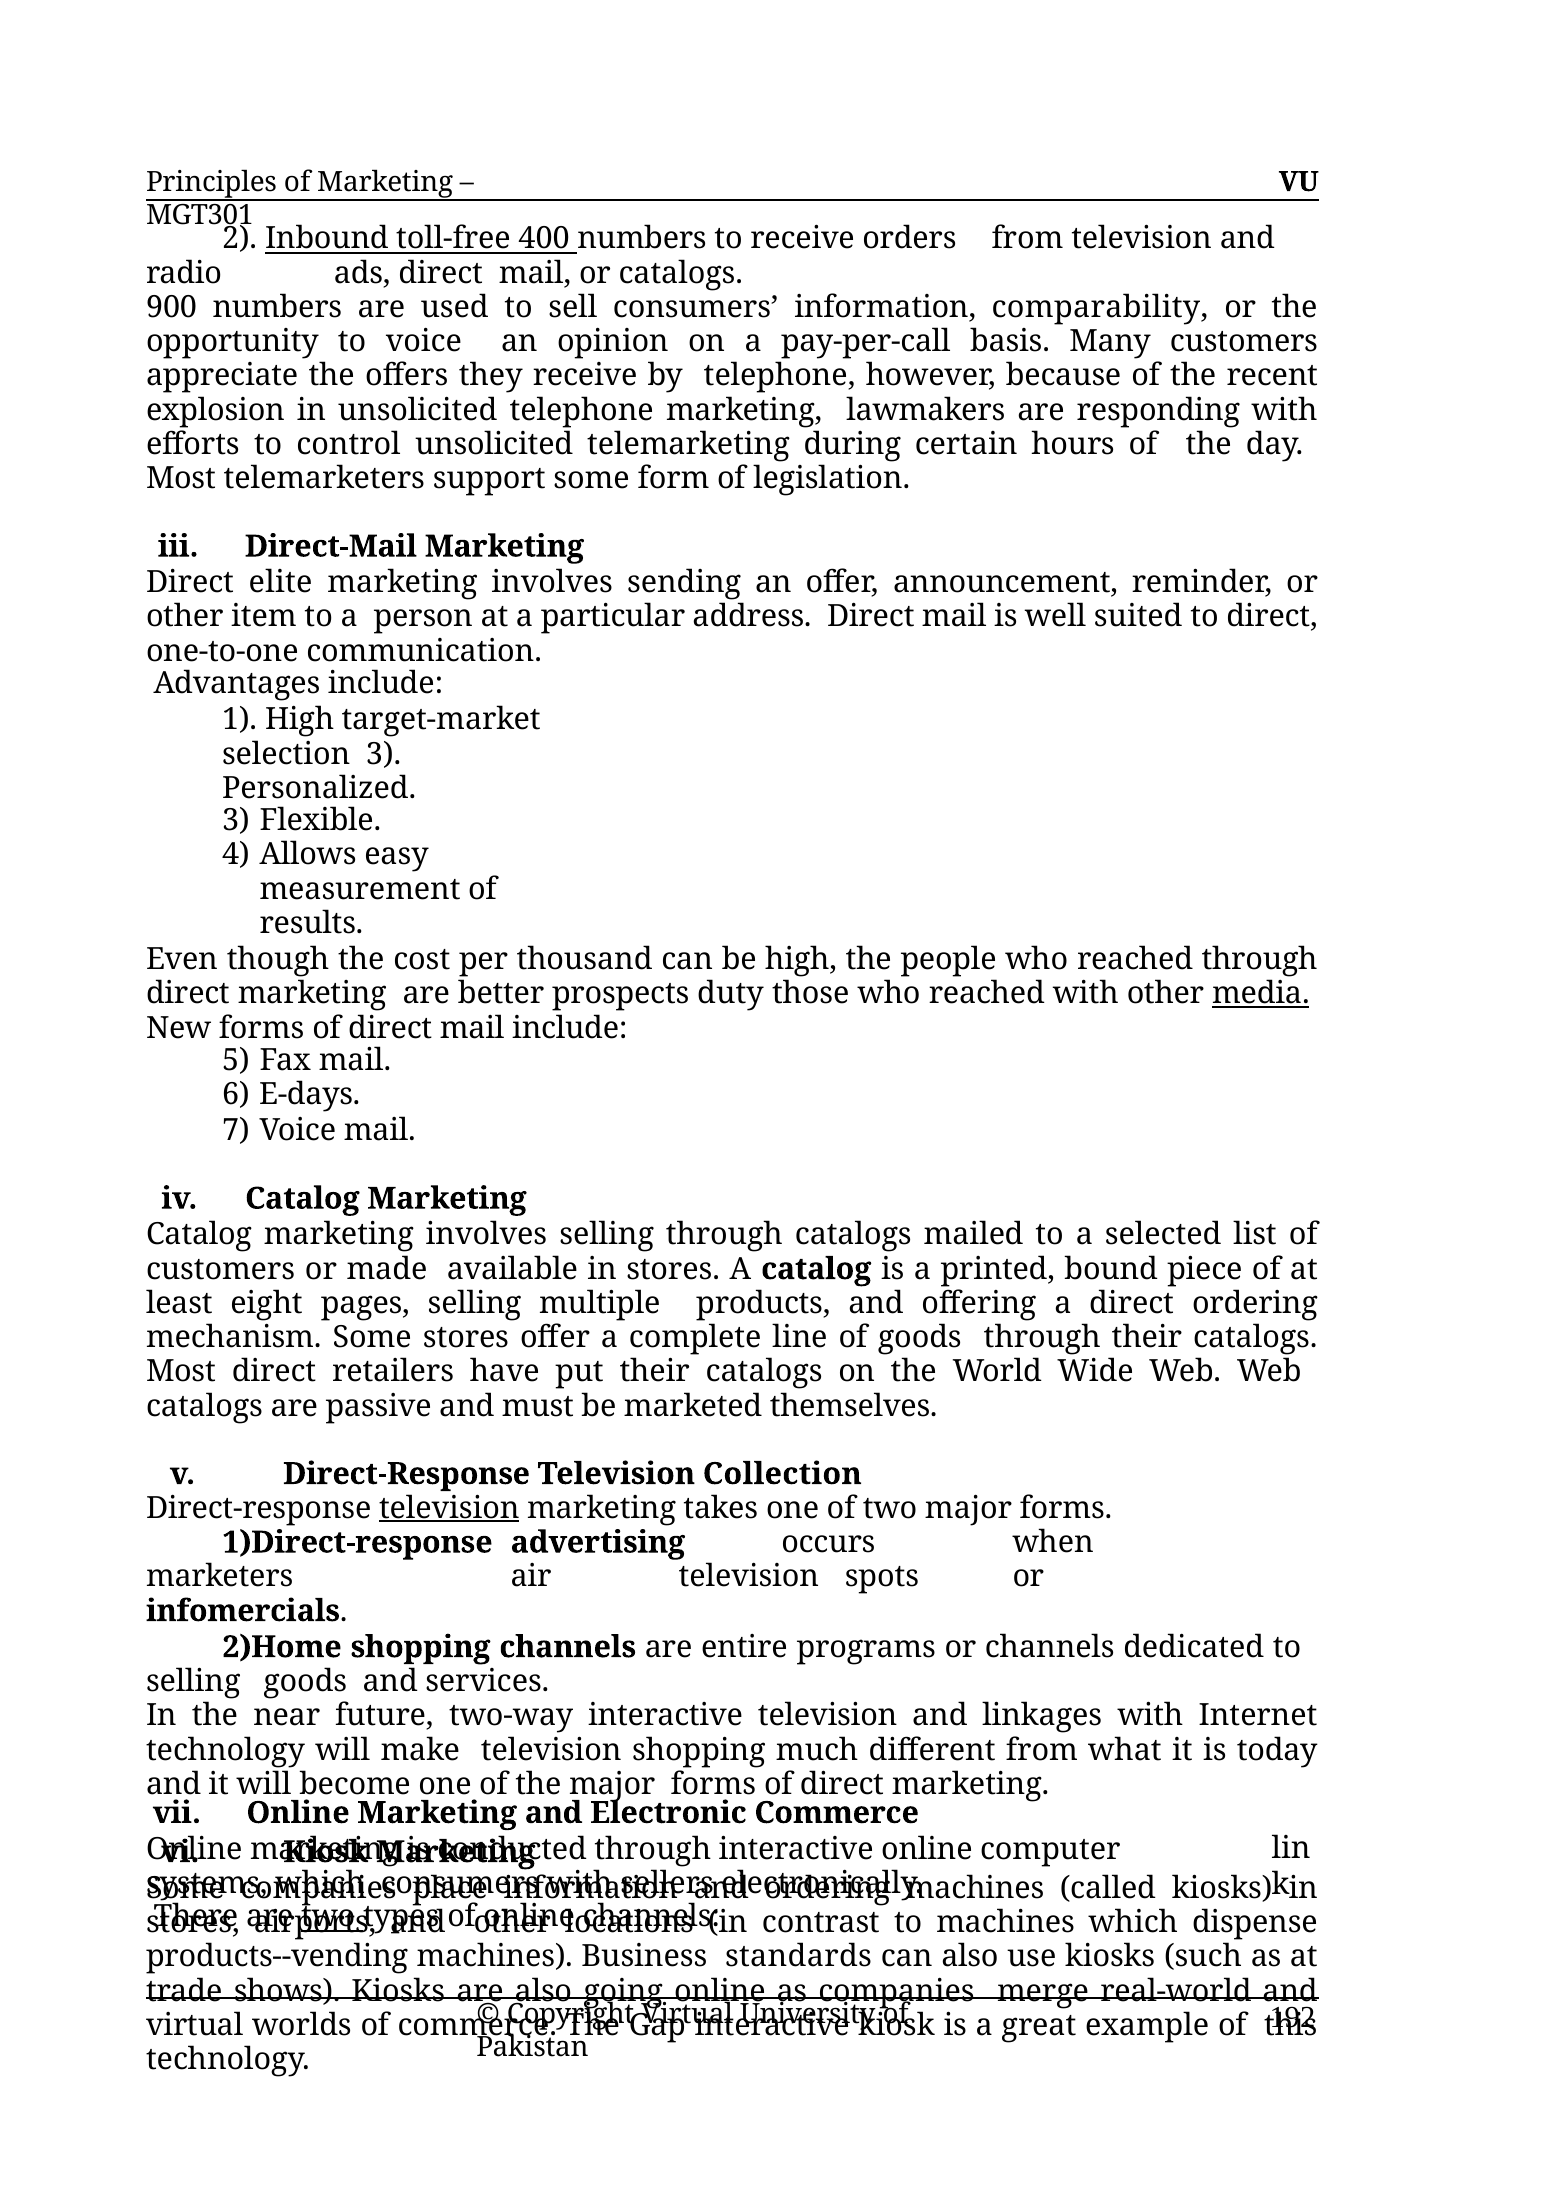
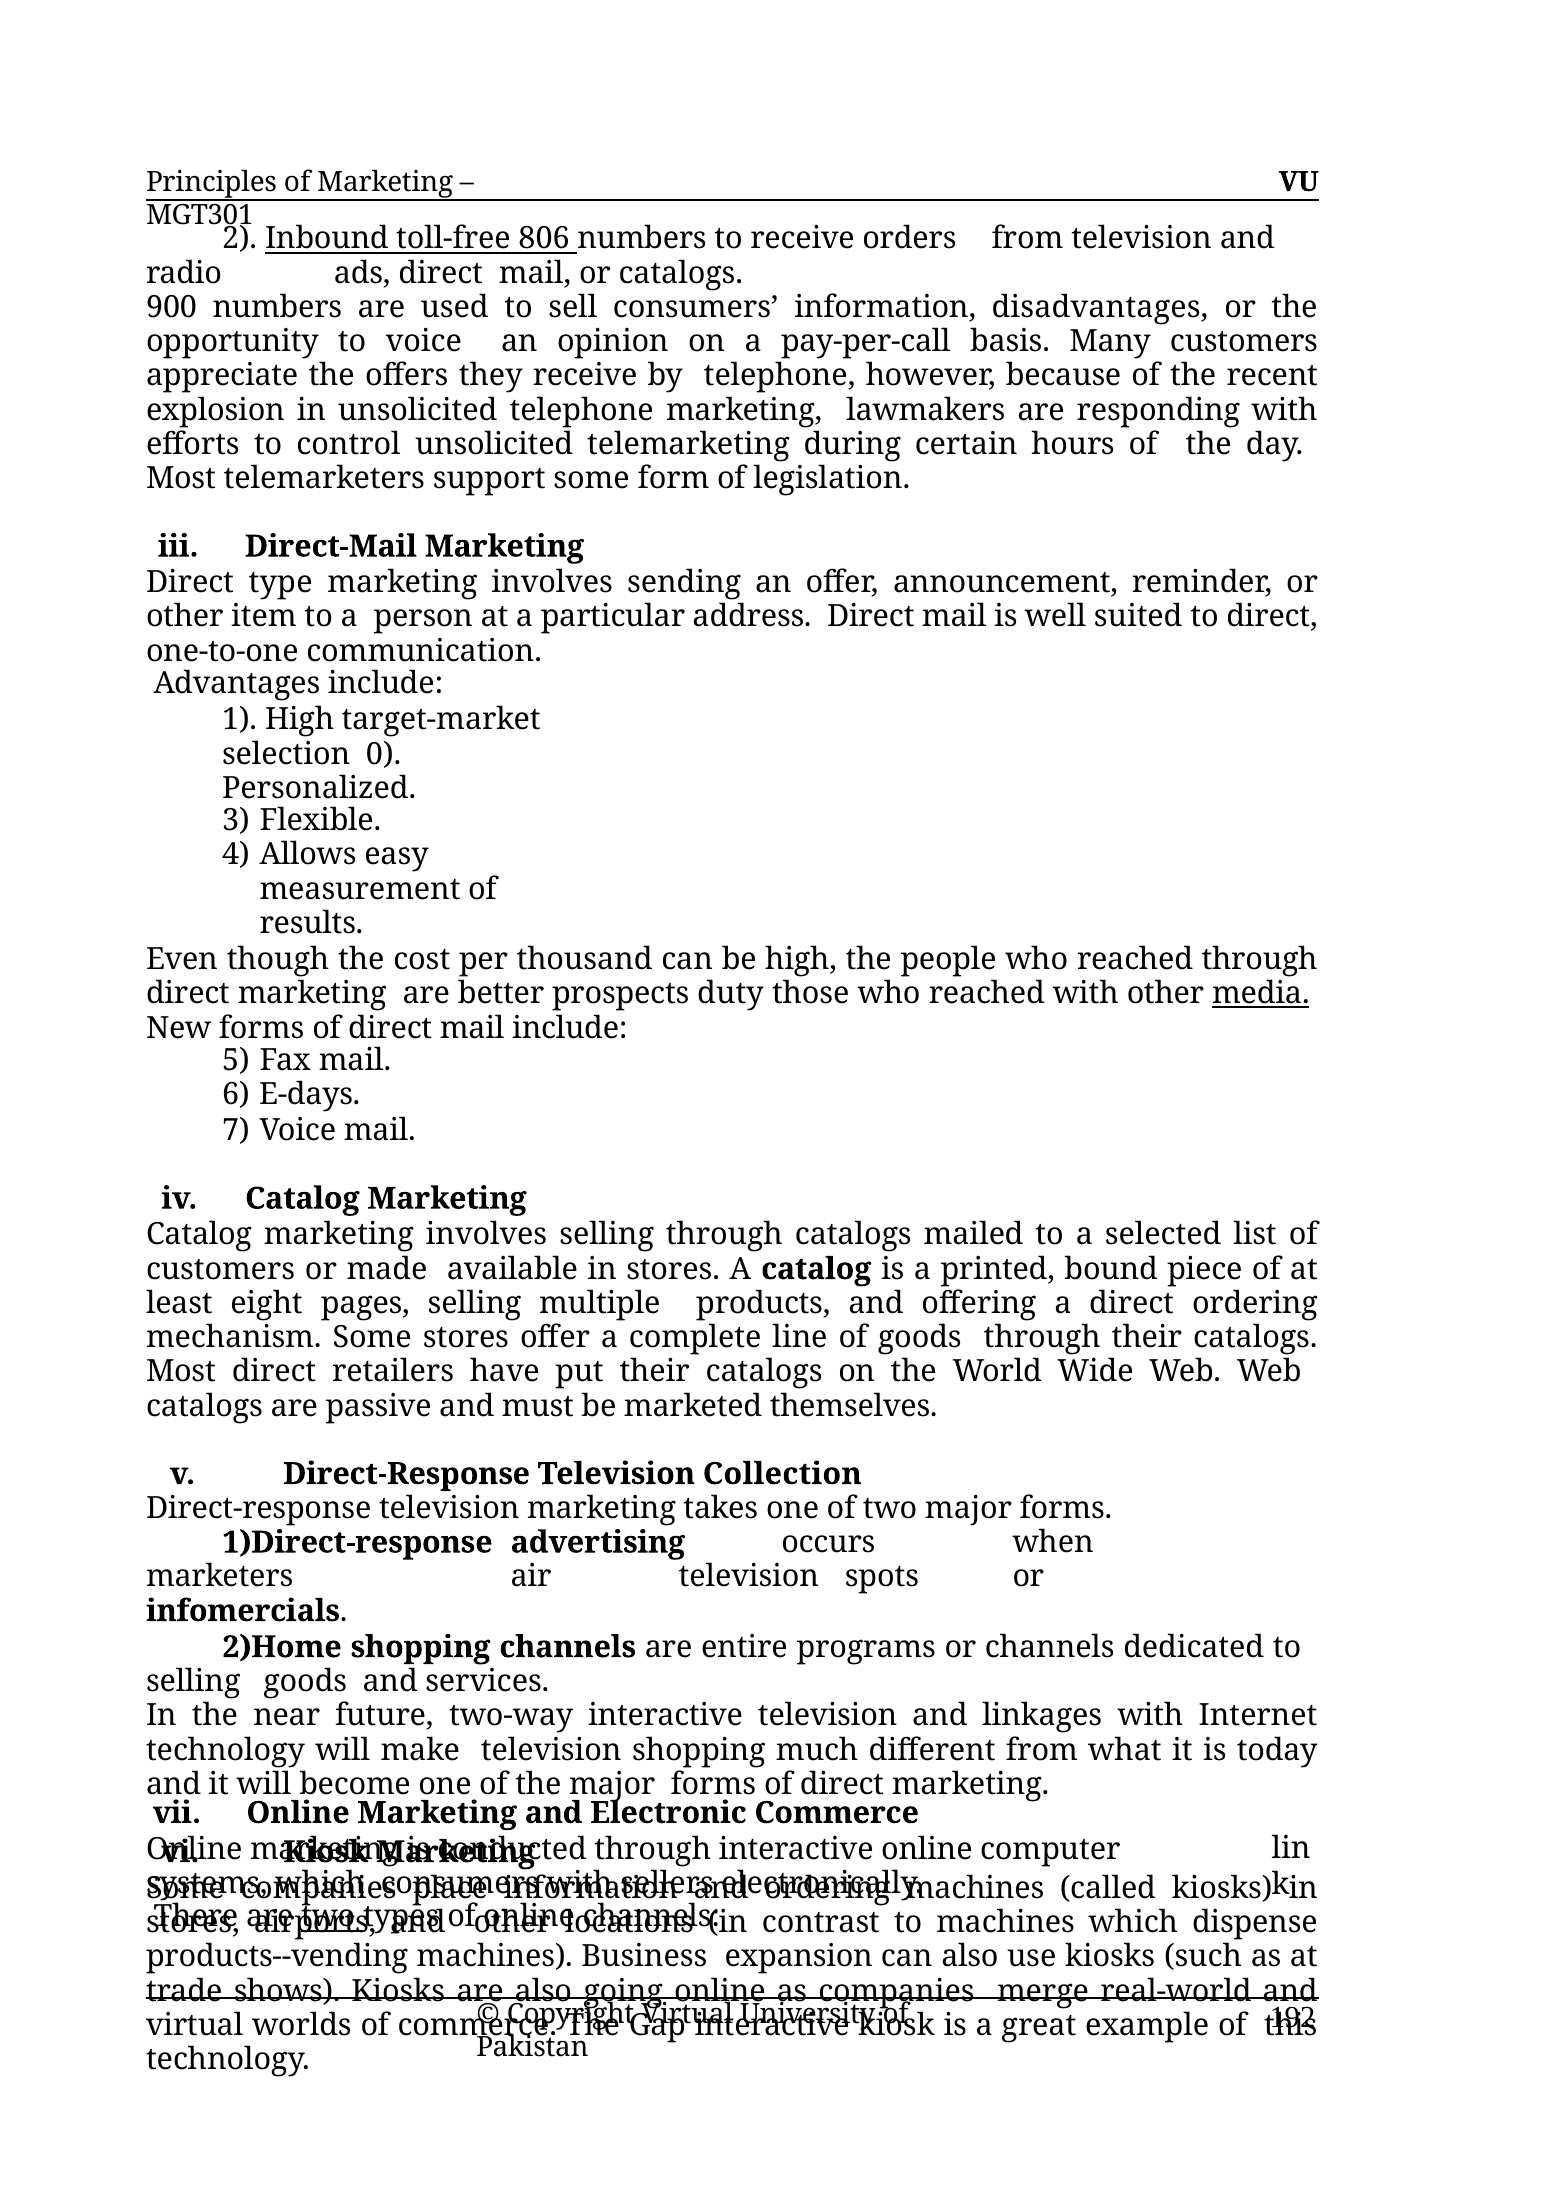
400: 400 -> 806 (544, 239)
comparability: comparability -> disadvantages (1100, 307)
elite: elite -> type (281, 583)
selection 3: 3 -> 0 (384, 754)
television underline: present -> none (449, 1508)
standards: standards -> expansion (799, 1957)
